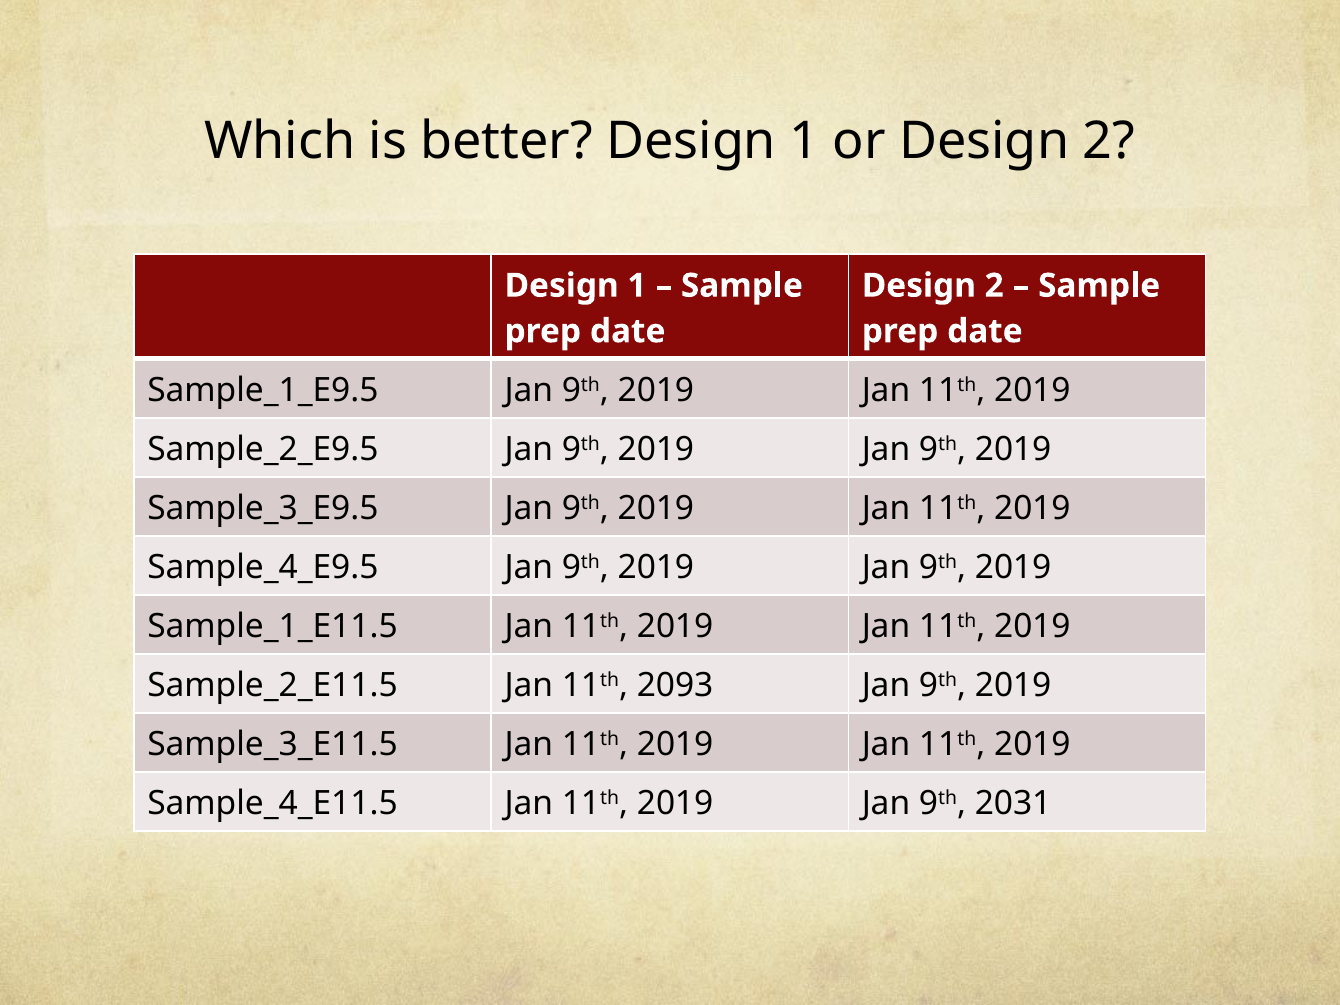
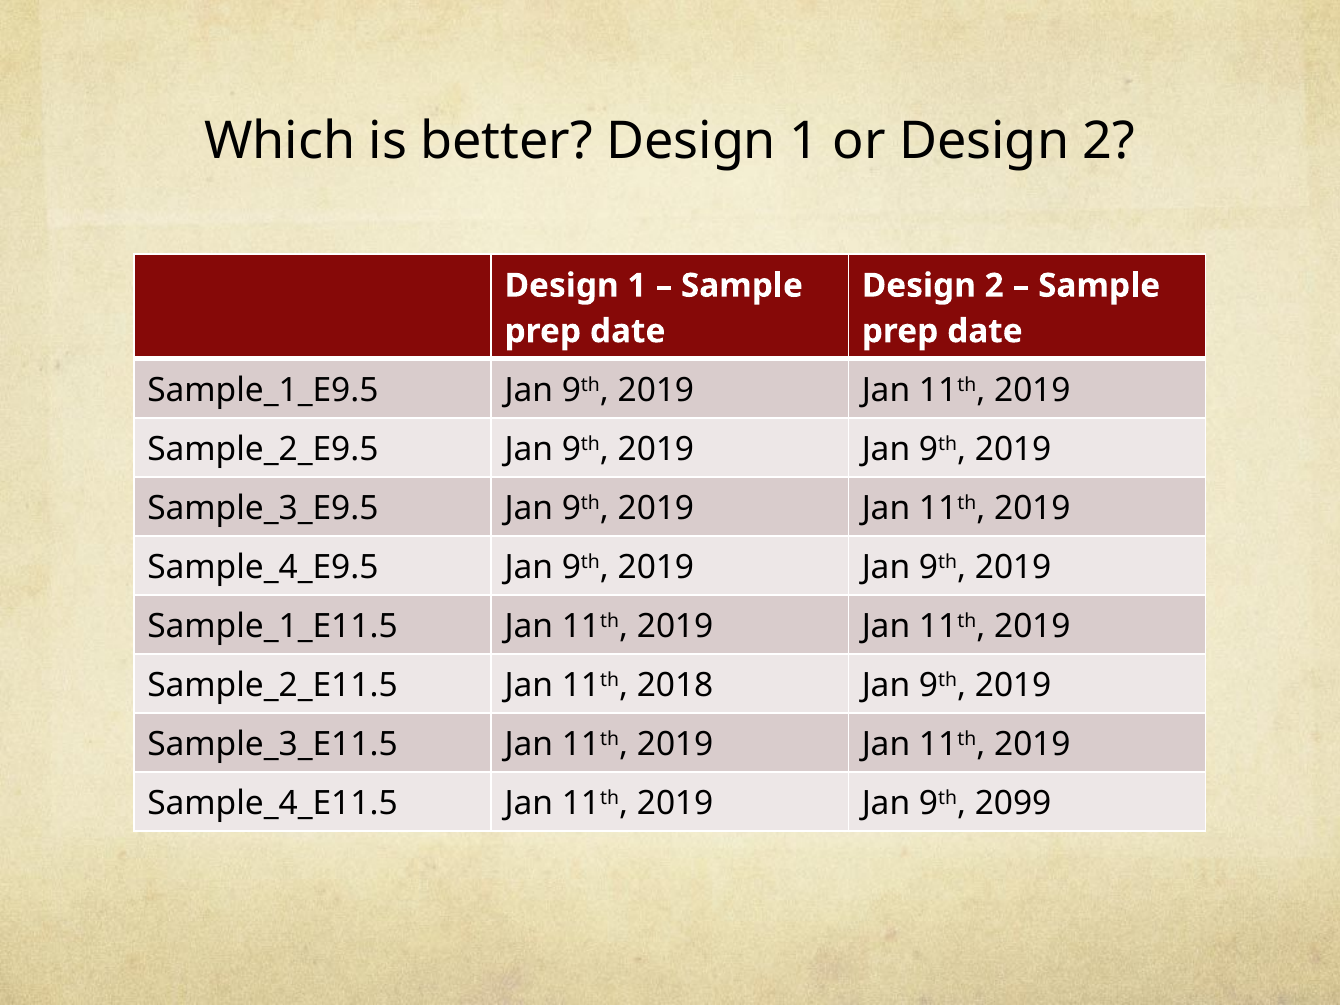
2093: 2093 -> 2018 (675, 685)
2031: 2031 -> 2099 (1013, 803)
